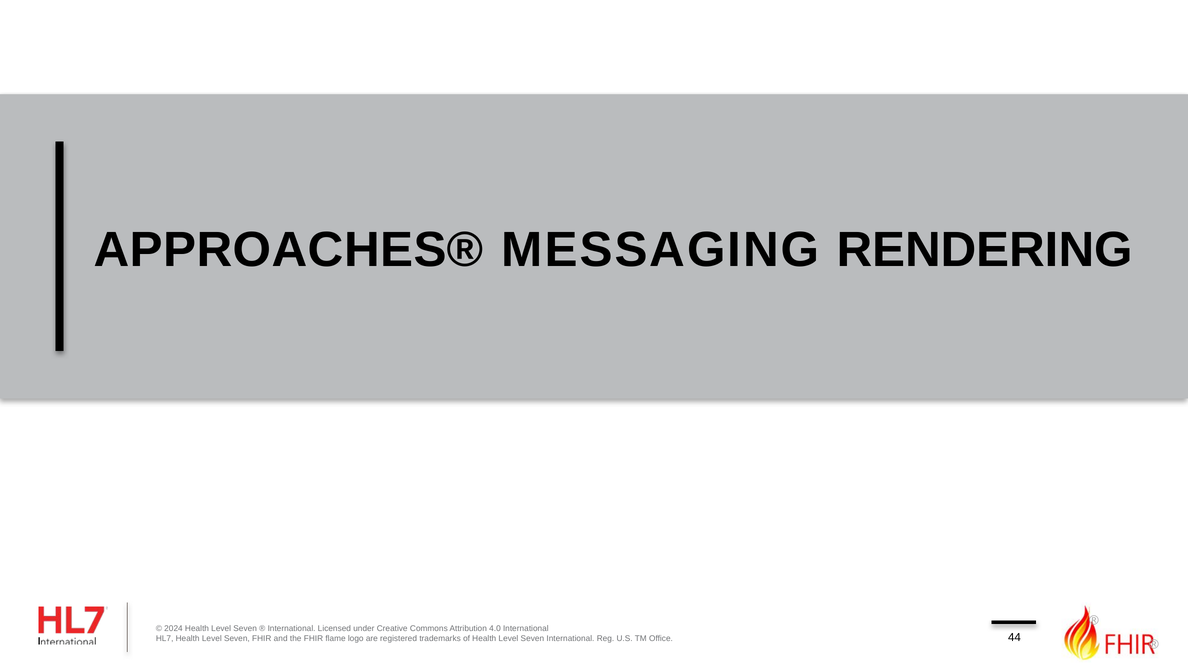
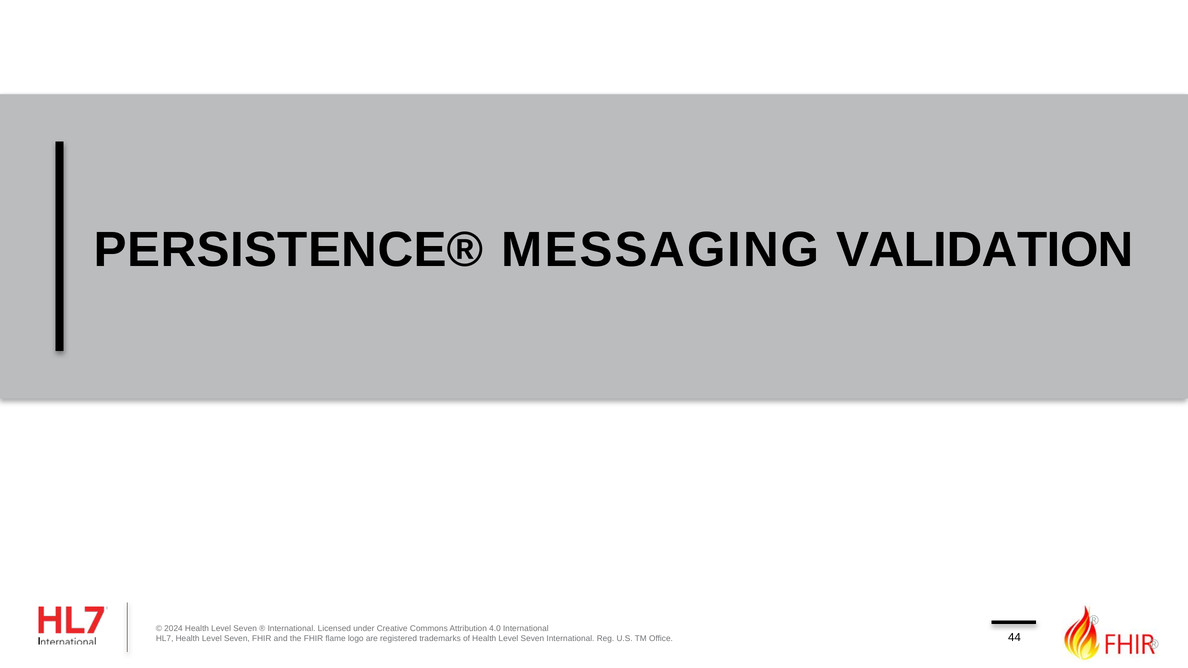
APPROACHES®: APPROACHES® -> PERSISTENCE® (289, 250)
RENDERING: RENDERING -> VALIDATION (985, 250)
